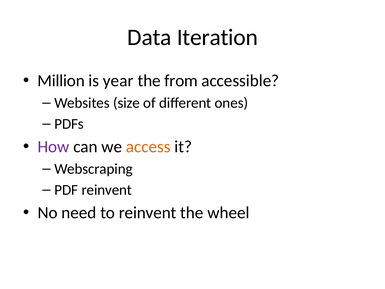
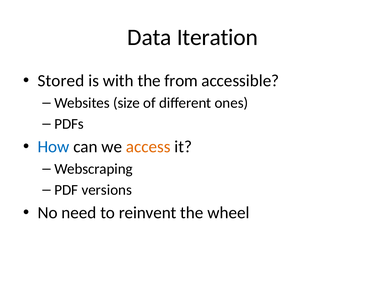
Million: Million -> Stored (61, 81)
year: year -> with (118, 81)
How colour: purple -> blue (53, 147)
PDF reinvent: reinvent -> versions (107, 190)
